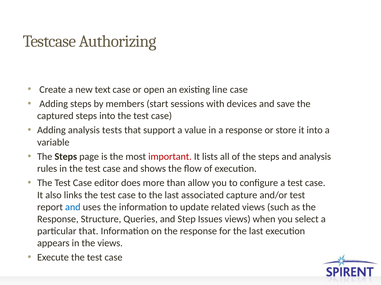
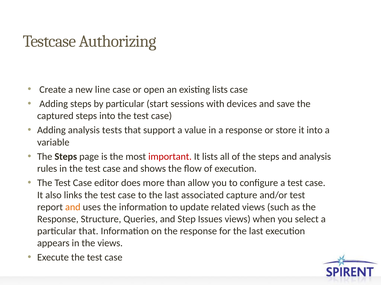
text: text -> line (103, 90)
existing line: line -> lists (220, 90)
by members: members -> particular (125, 104)
and colour: blue -> orange (73, 208)
